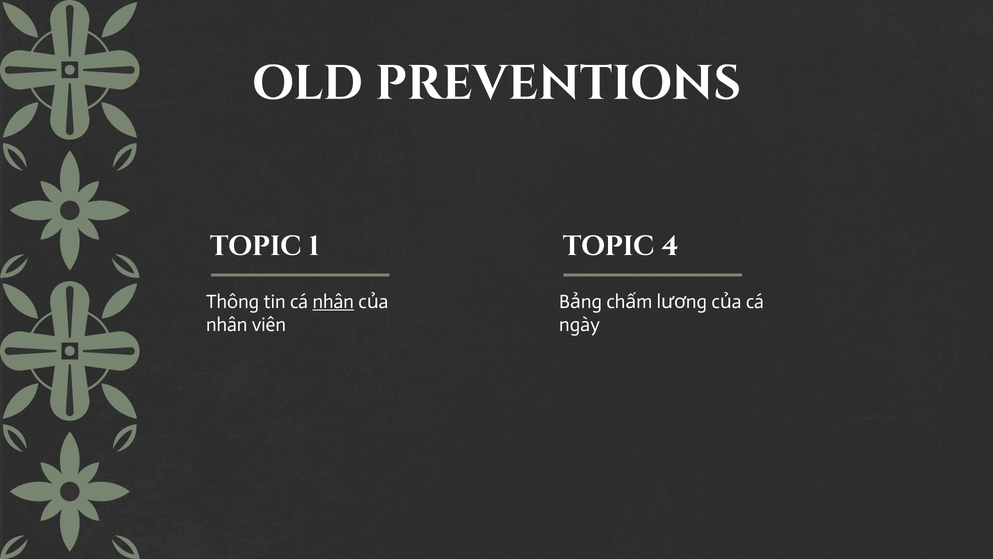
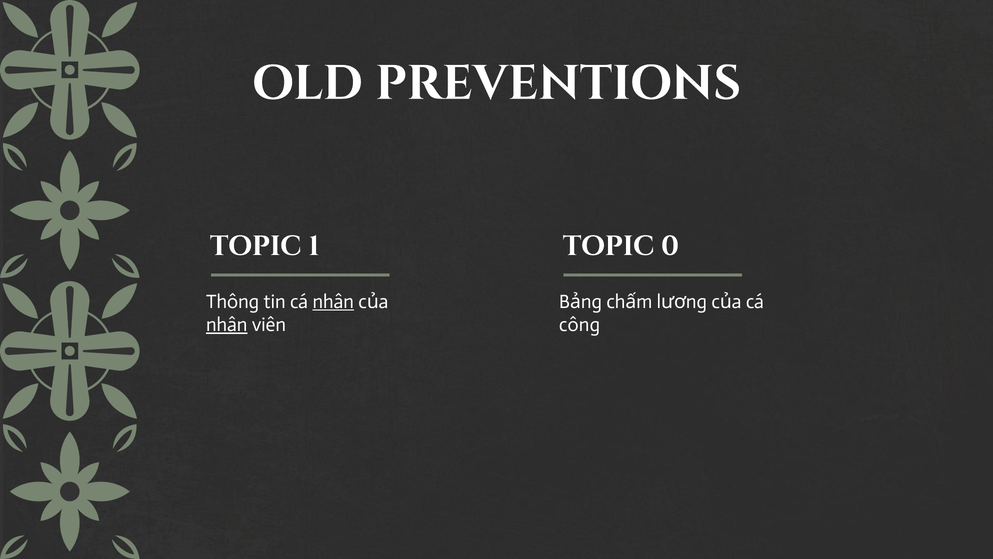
4: 4 -> 0 (670, 246)
nhân underline: none -> present (227, 325)
ngày: ngày -> công (579, 325)
